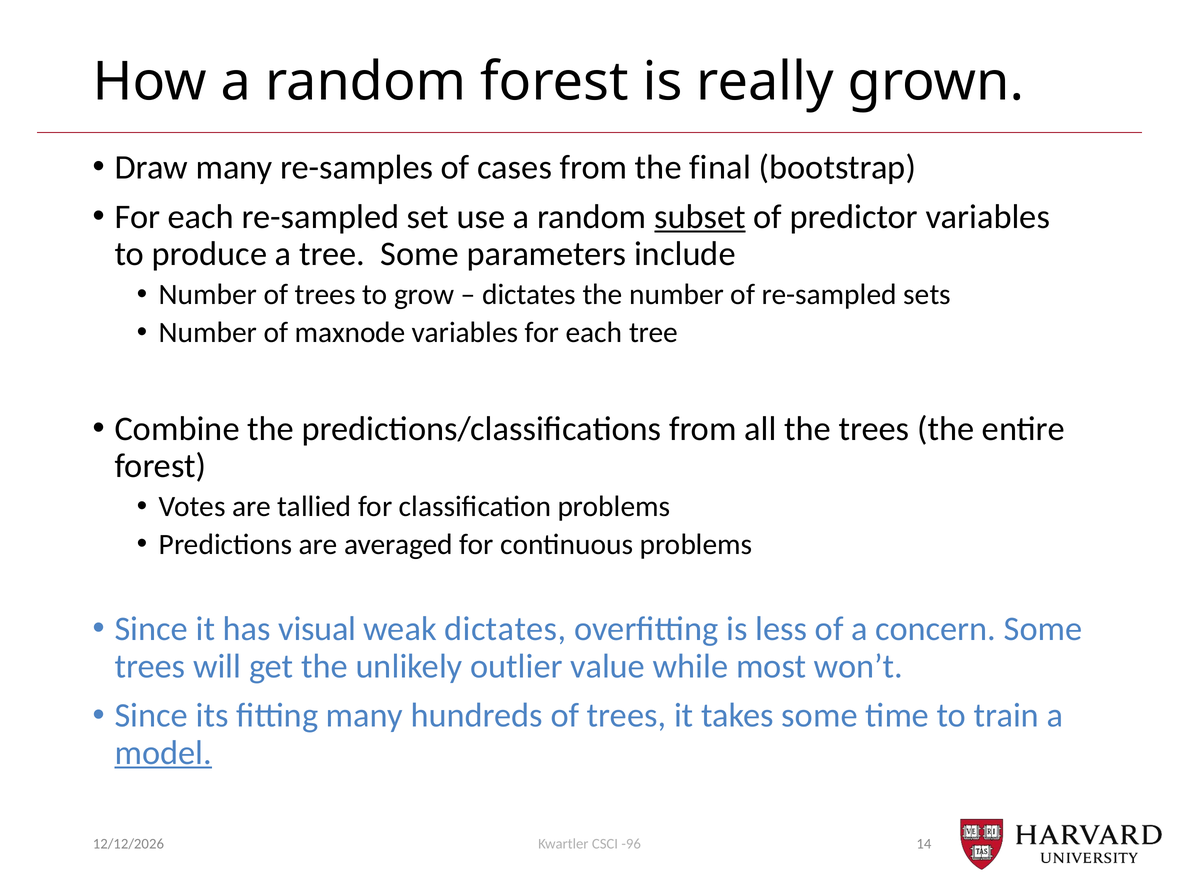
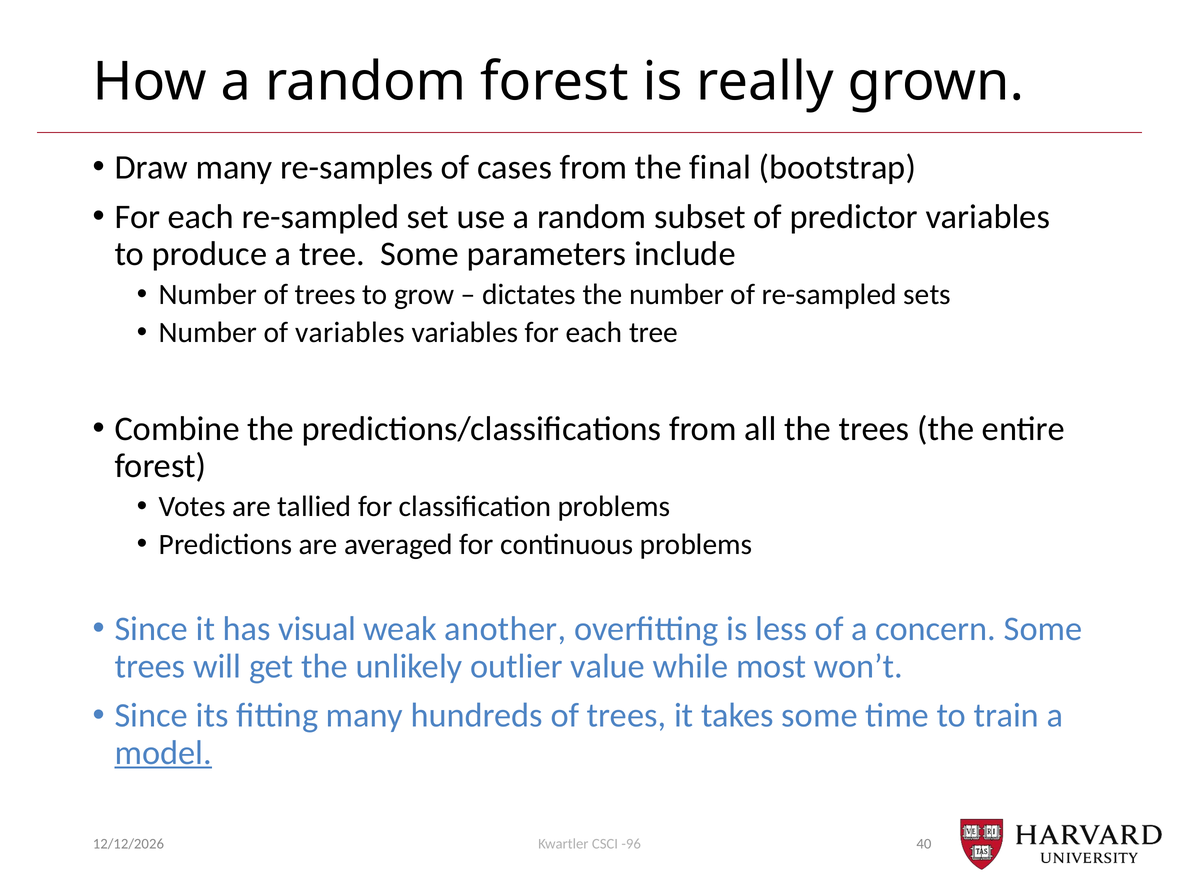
subset underline: present -> none (700, 217)
of maxnode: maxnode -> variables (350, 333)
weak dictates: dictates -> another (505, 629)
14: 14 -> 40 (924, 844)
